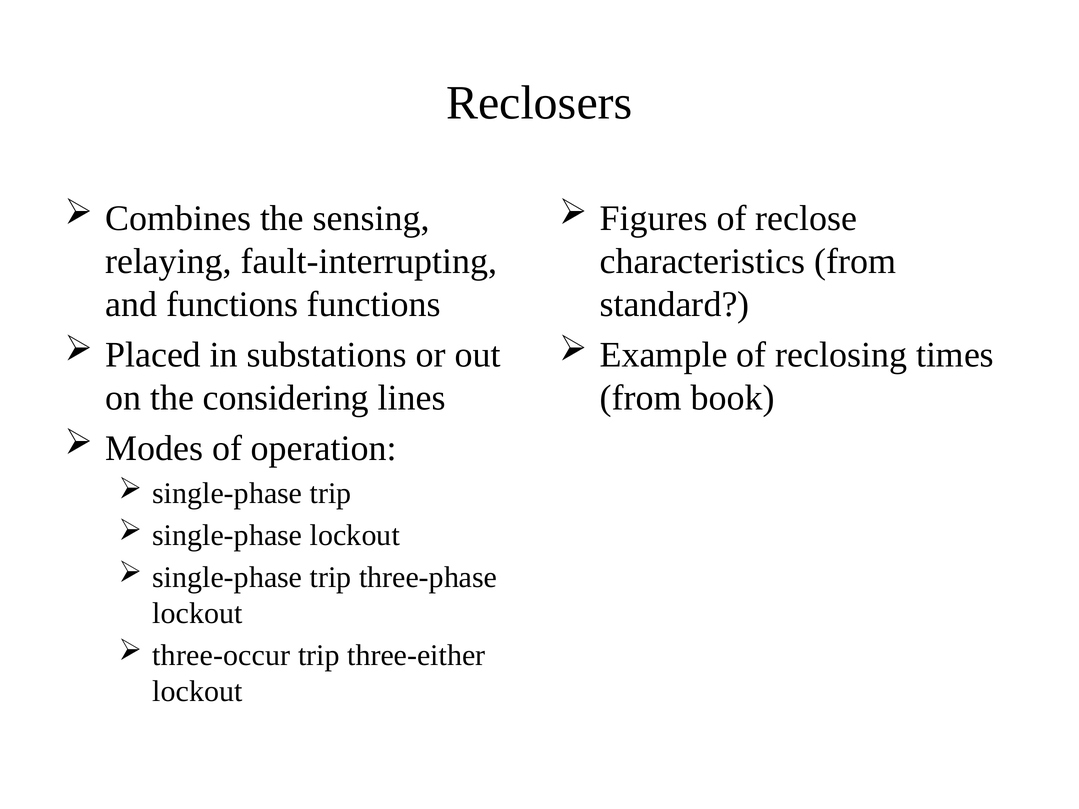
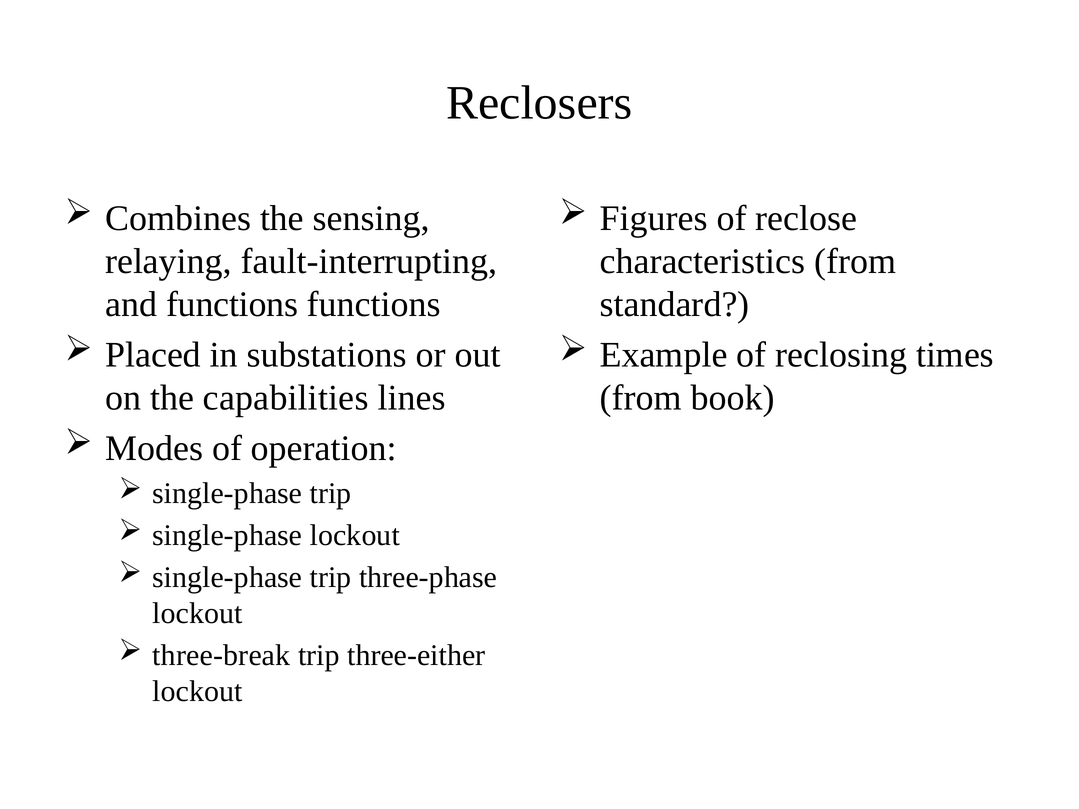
considering: considering -> capabilities (286, 398)
three-occur: three-occur -> three-break (221, 656)
